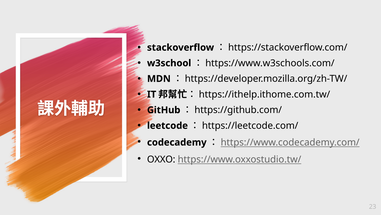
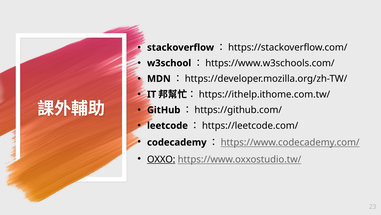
OXXO underline: none -> present (161, 159)
